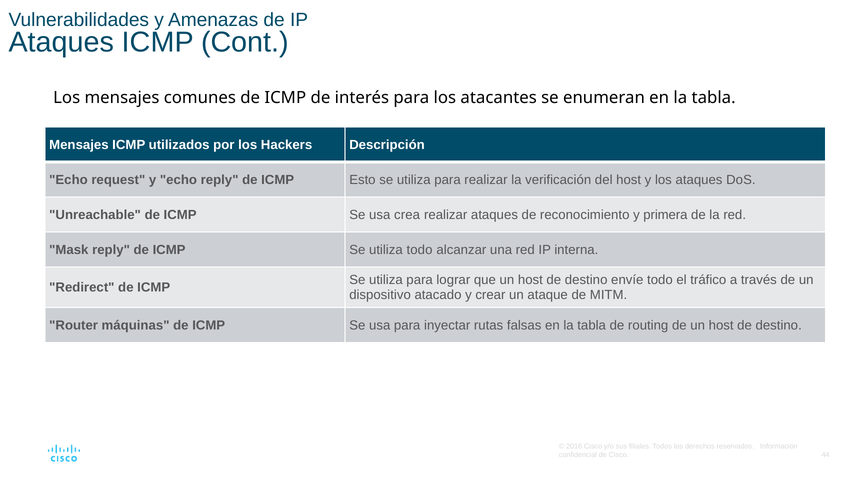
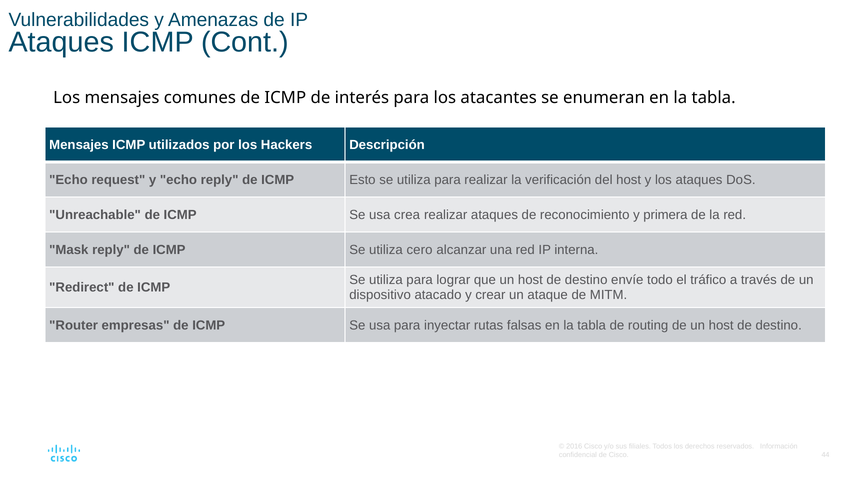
utiliza todo: todo -> cero (420, 250)
máquinas: máquinas -> empresas (136, 325)
